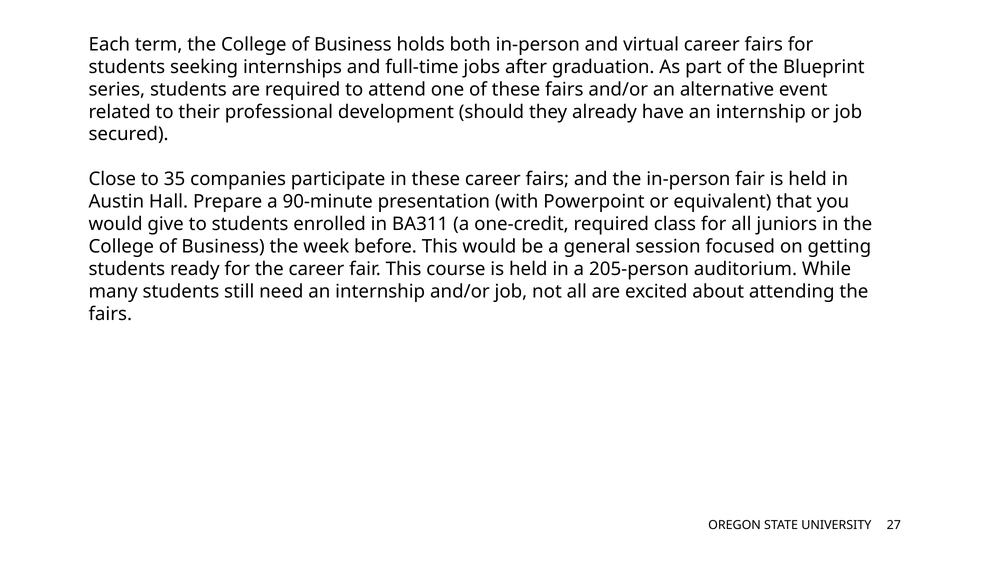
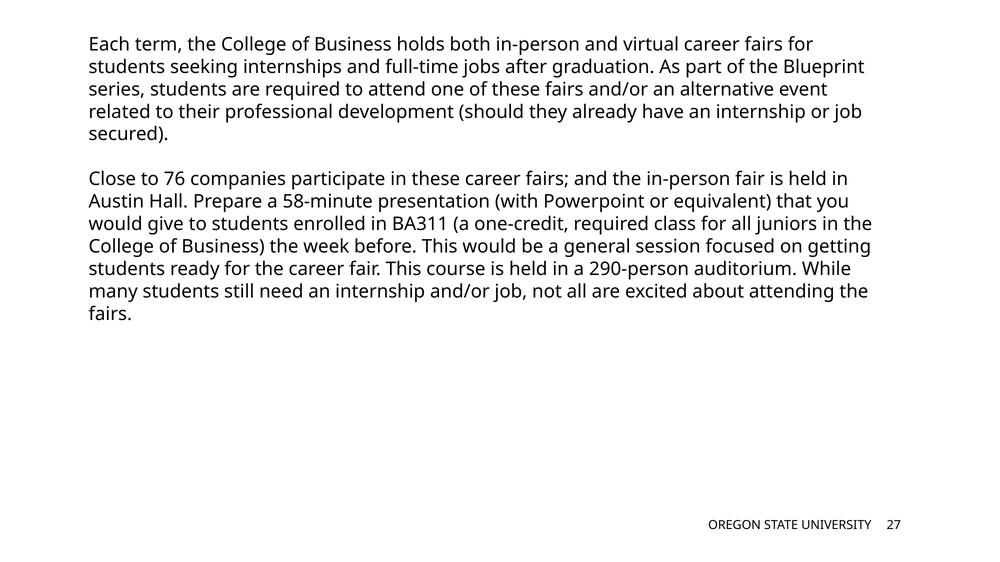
35: 35 -> 76 (175, 179)
90-minute: 90-minute -> 58-minute (328, 202)
205-person: 205-person -> 290-person (639, 269)
